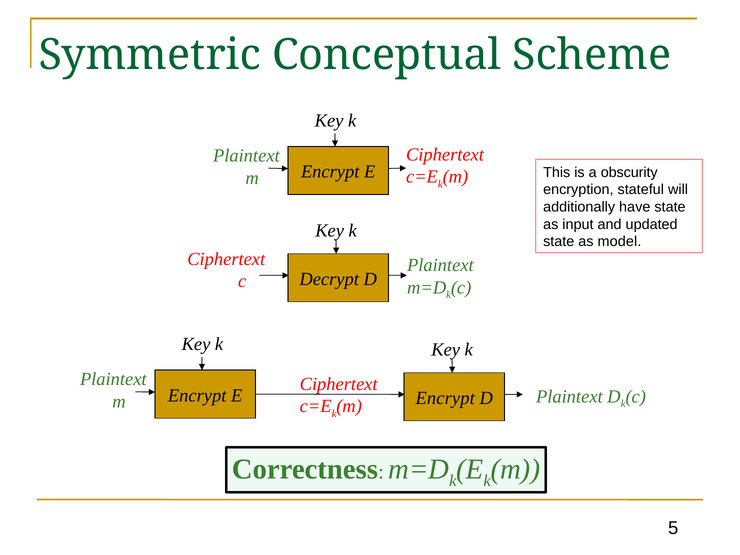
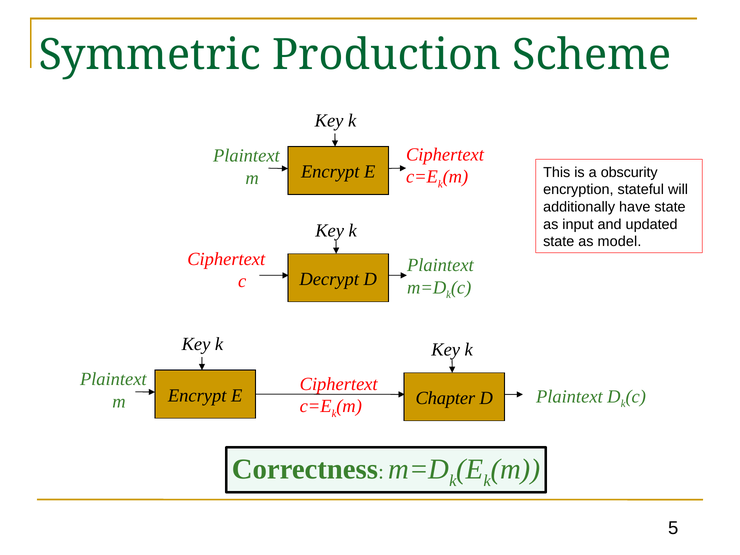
Conceptual: Conceptual -> Production (387, 55)
E Encrypt: Encrypt -> Chapter (445, 398)
